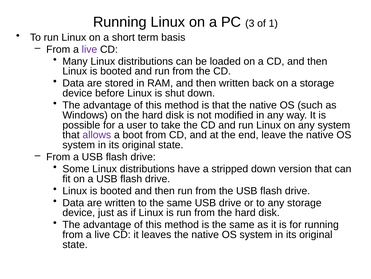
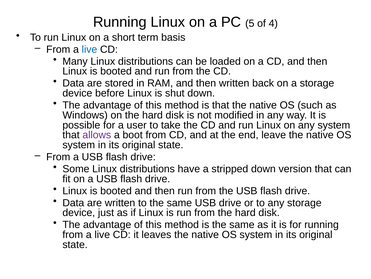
3: 3 -> 5 (250, 23)
1: 1 -> 4 (273, 23)
live colour: purple -> blue (89, 49)
